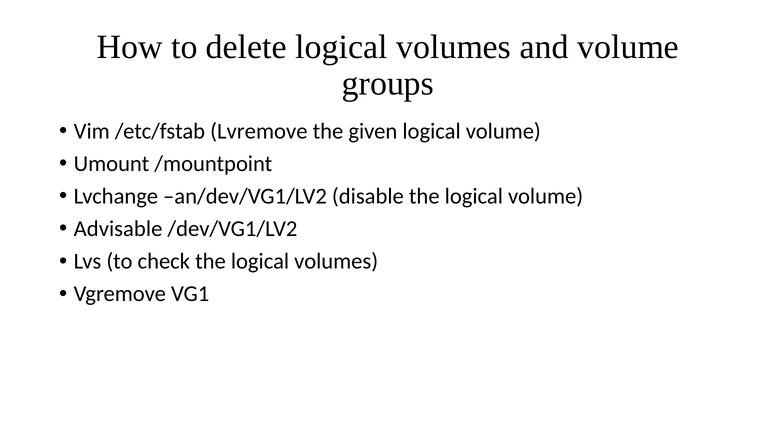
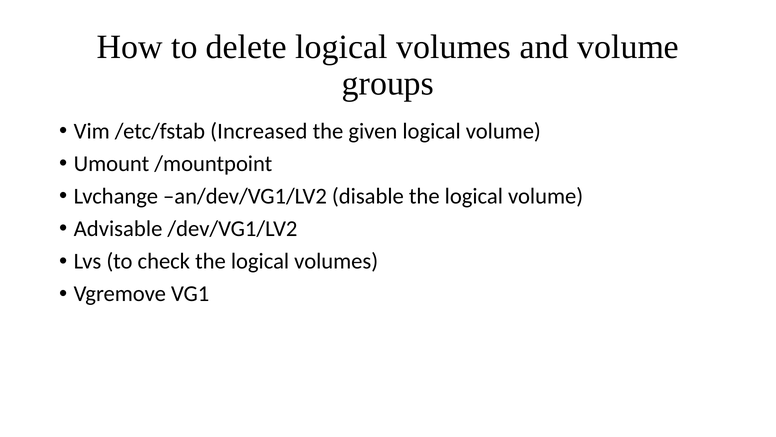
Lvremove: Lvremove -> Increased (259, 131)
